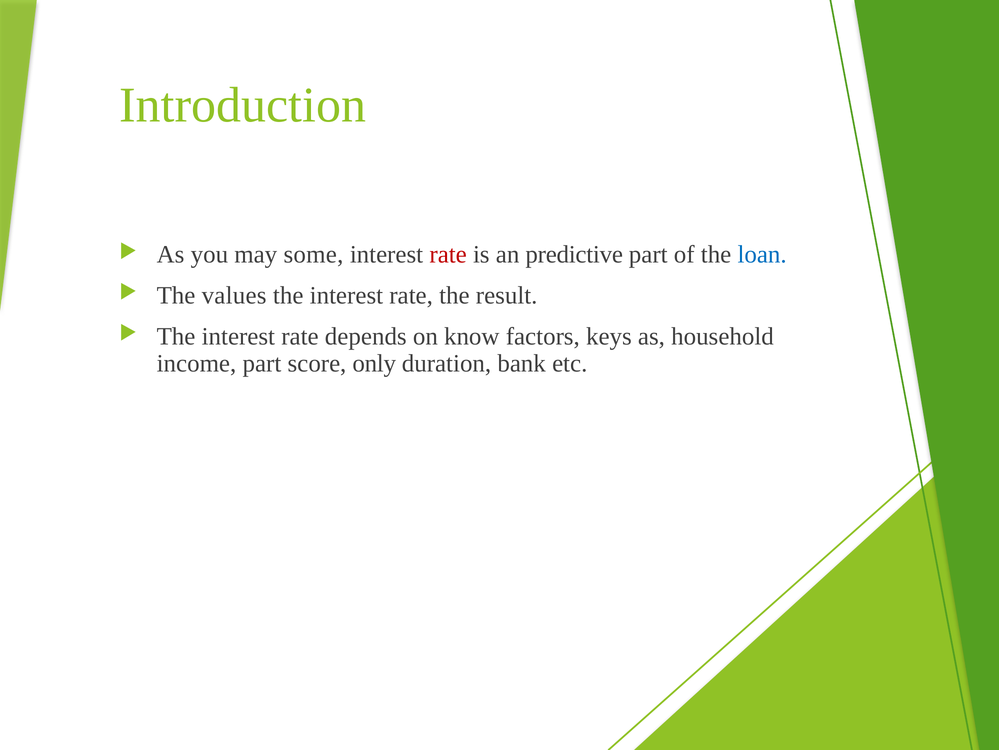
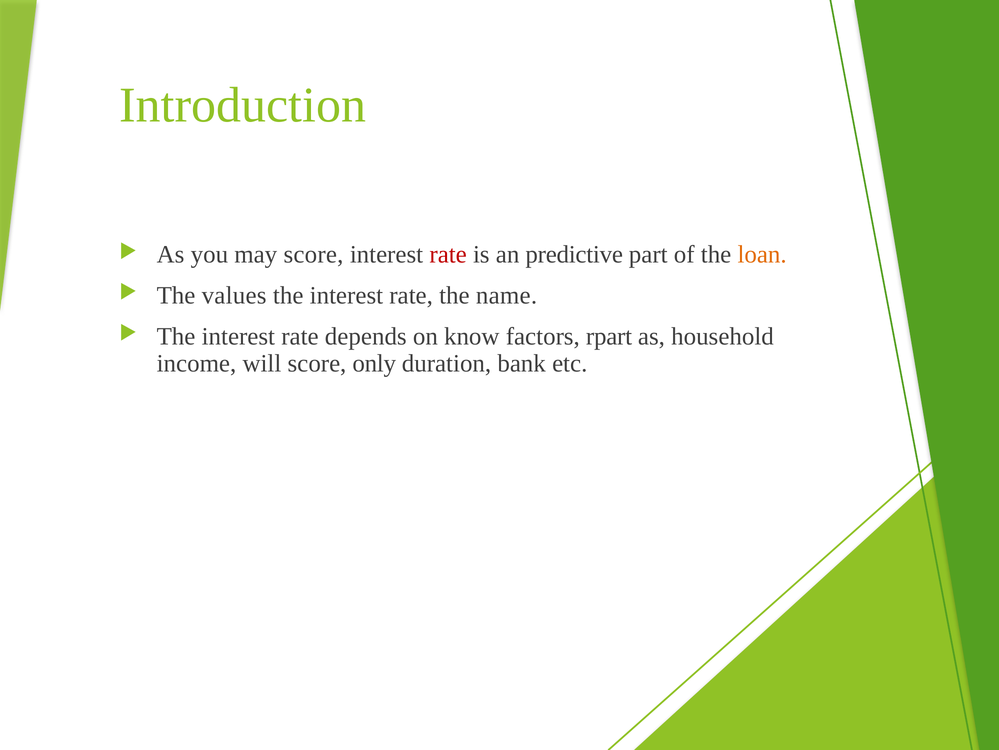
may some: some -> score (313, 254)
loan colour: blue -> orange (762, 254)
result: result -> name (507, 295)
keys: keys -> rpart (609, 336)
income part: part -> will (262, 363)
